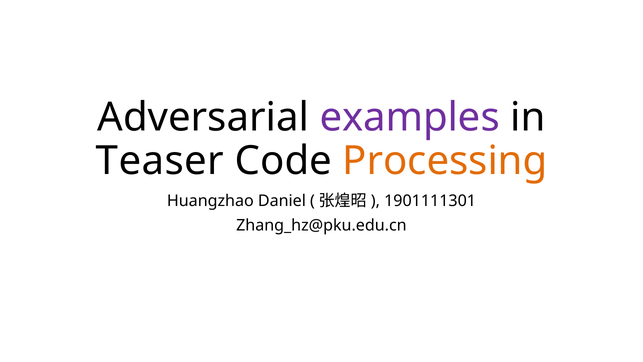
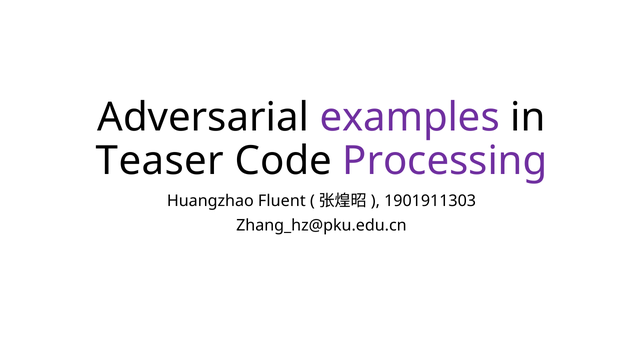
Processing colour: orange -> purple (445, 161)
Daniel: Daniel -> Fluent (282, 201)
1901111301: 1901111301 -> 1901911303 (430, 201)
